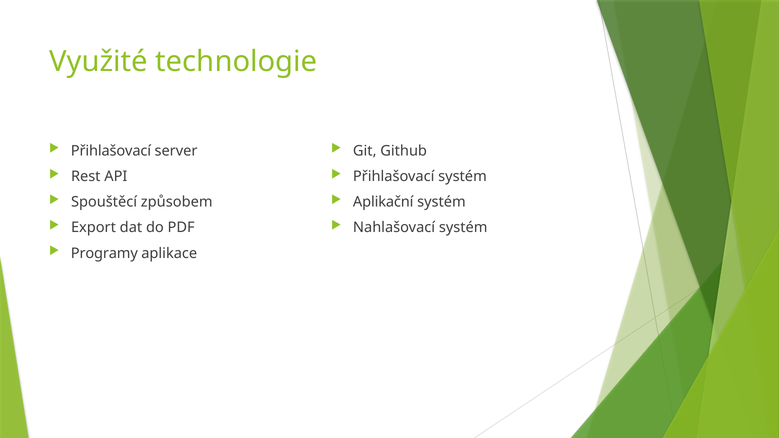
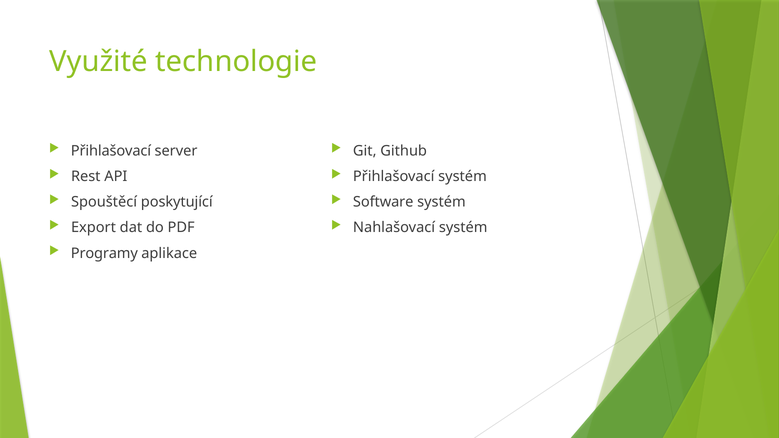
způsobem: způsobem -> poskytující (177, 202)
Aplikační: Aplikační -> Software (383, 202)
